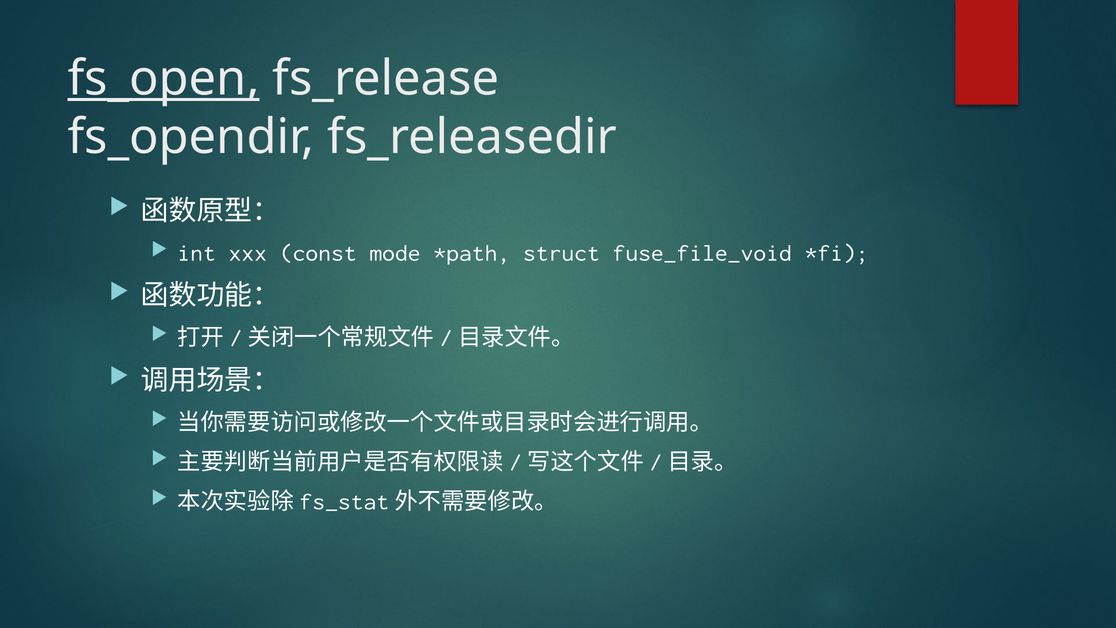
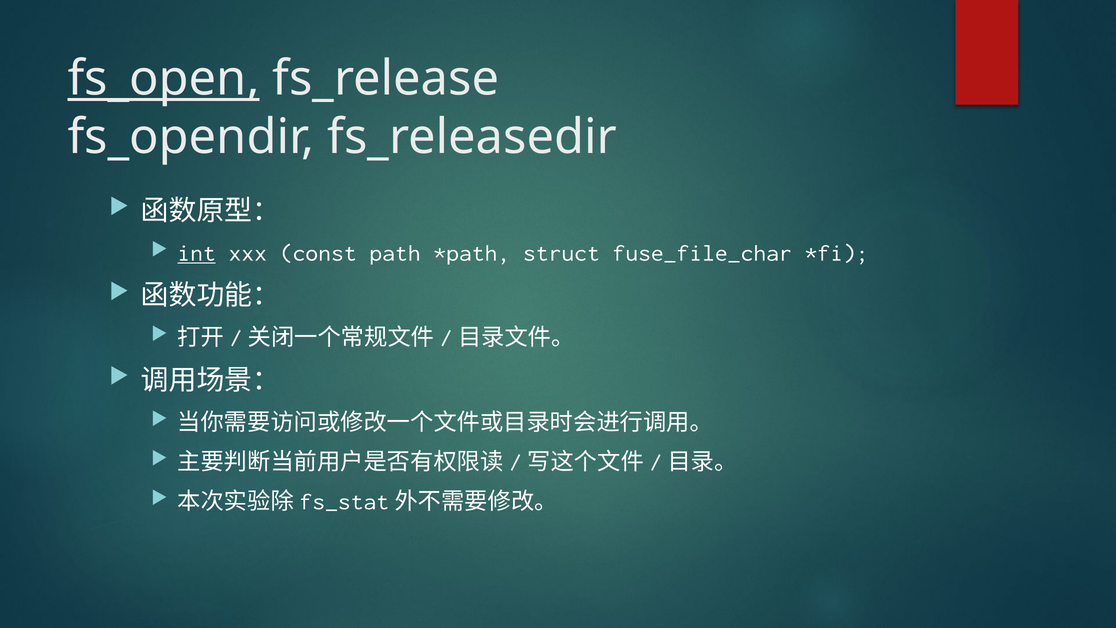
int underline: none -> present (197, 253)
mode: mode -> path (395, 253)
fuse_file_void: fuse_file_void -> fuse_file_char (702, 253)
